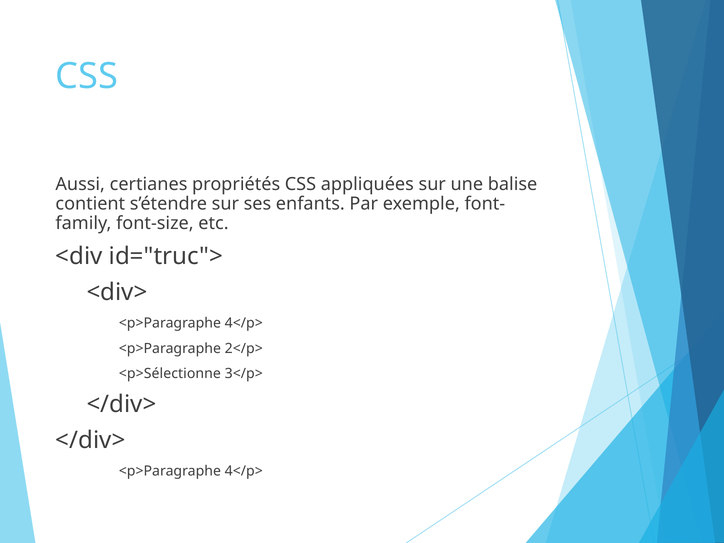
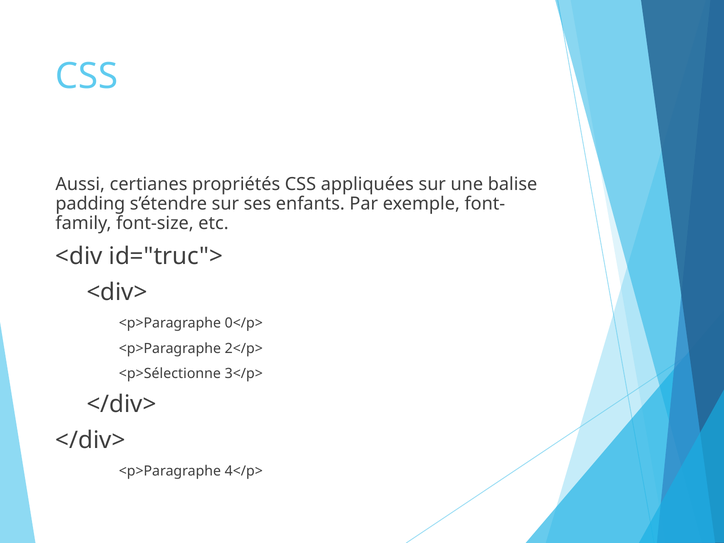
contient: contient -> padding (90, 204)
4</p>: 4</p> -> 0</p> (244, 323)
